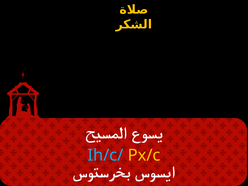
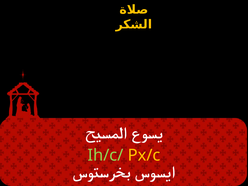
Ih/c/ colour: light blue -> light green (105, 155)
